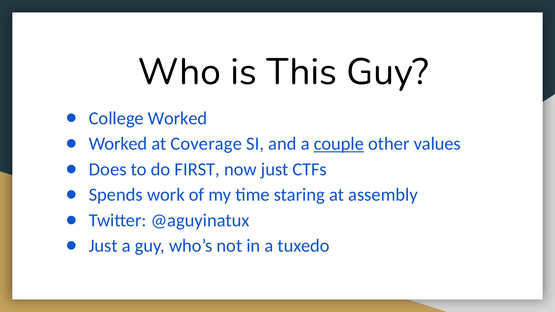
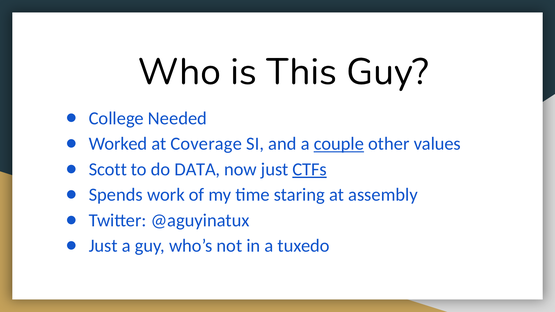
College Worked: Worked -> Needed (177, 118)
Does: Does -> Scott (108, 169)
FIRST: FIRST -> DATA (197, 169)
CTFs underline: none -> present (310, 169)
